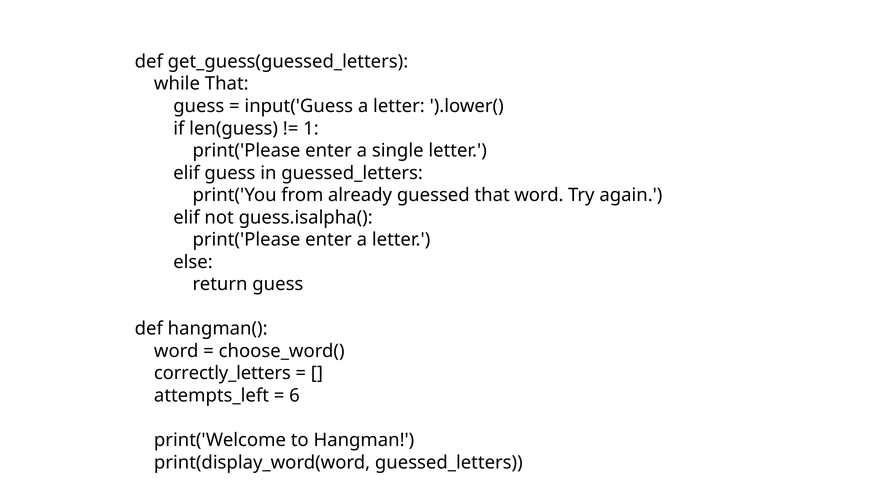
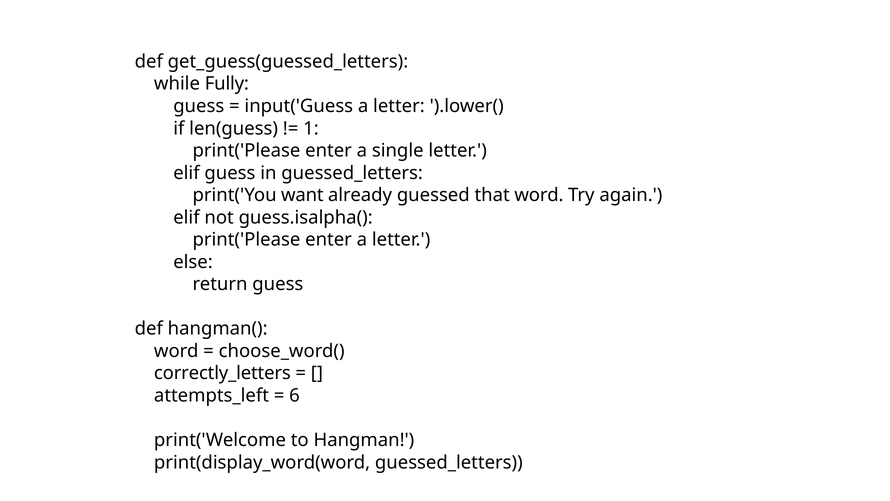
while That: That -> Fully (227, 84)
from: from -> want (302, 195)
